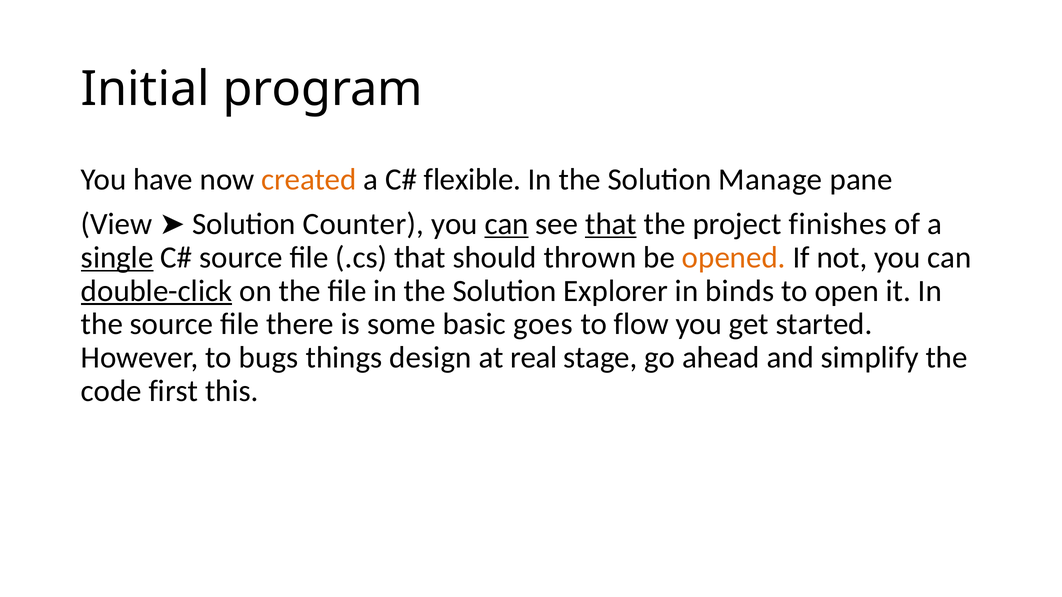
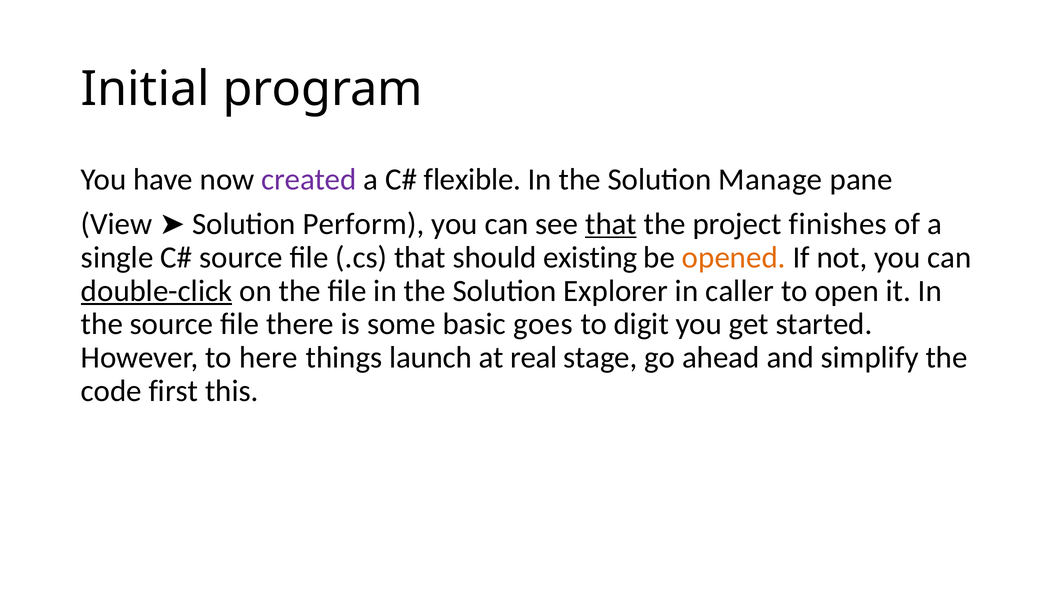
created colour: orange -> purple (309, 180)
Counter: Counter -> Perform (364, 224)
can underline: present -> none (507, 224)
single underline: present -> none (117, 258)
thrown: thrown -> existing (590, 258)
binds: binds -> caller (740, 291)
flow: flow -> digit (641, 324)
bugs: bugs -> here (268, 358)
design: design -> launch (431, 358)
